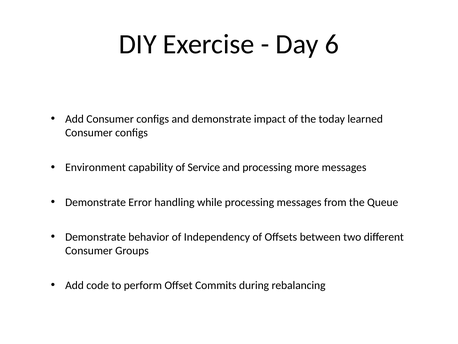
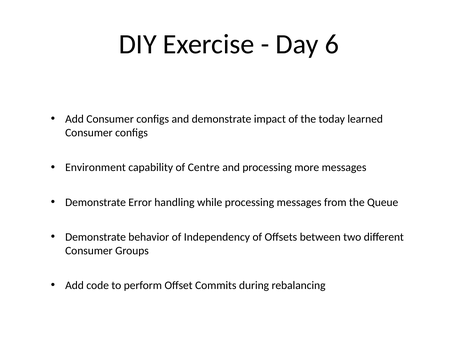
Service: Service -> Centre (204, 167)
